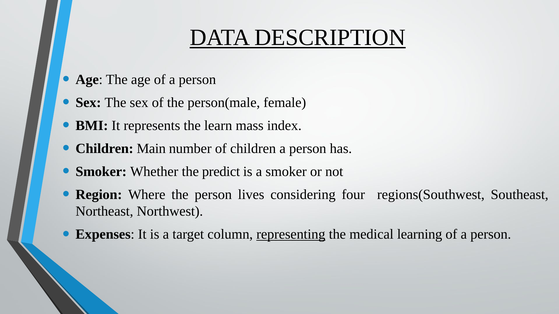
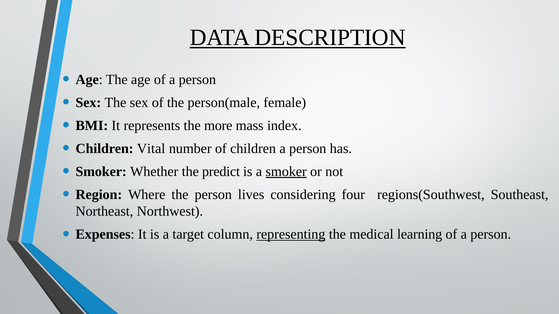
learn: learn -> more (218, 126)
Main: Main -> Vital (151, 149)
smoker underline: none -> present (286, 172)
